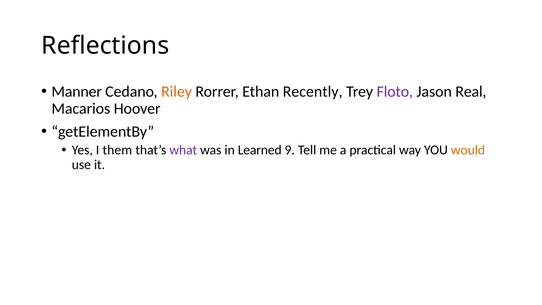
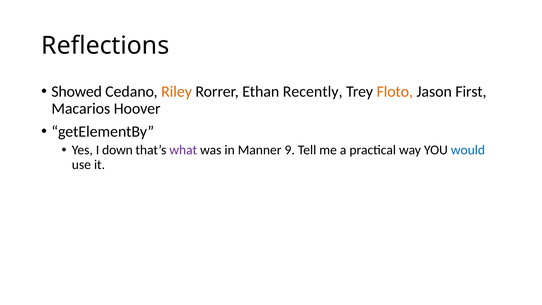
Manner: Manner -> Showed (77, 92)
Floto colour: purple -> orange (395, 92)
Real: Real -> First (471, 92)
them: them -> down (117, 150)
Learned: Learned -> Manner (260, 150)
would colour: orange -> blue (468, 150)
